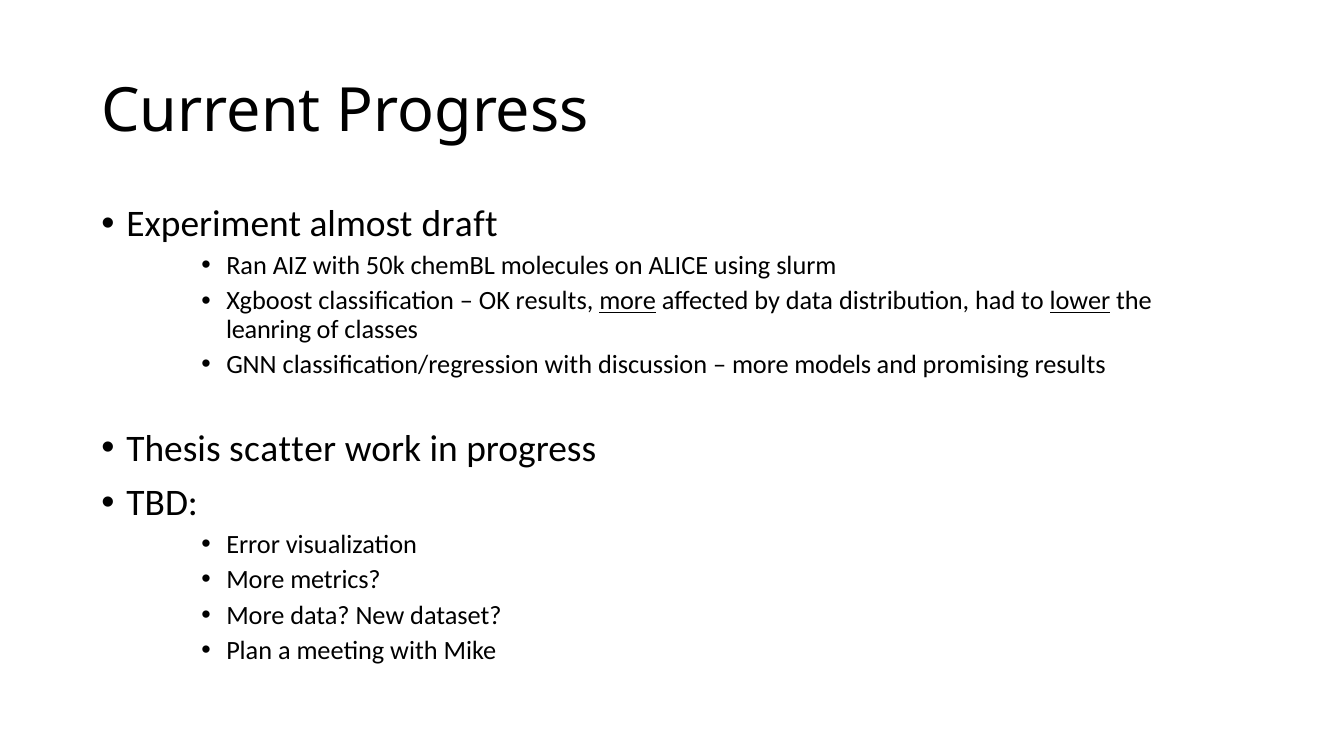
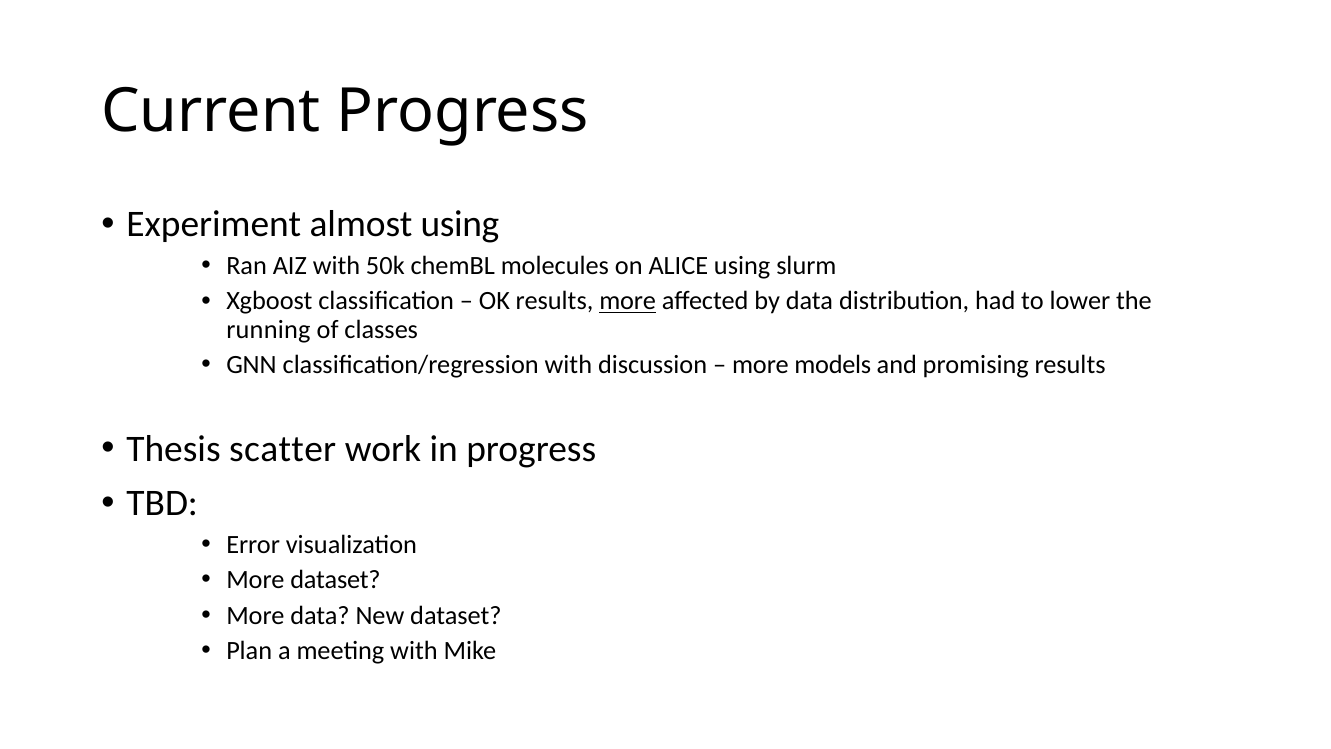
almost draft: draft -> using (460, 224)
lower underline: present -> none (1080, 301)
leanring: leanring -> running (268, 330)
More metrics: metrics -> dataset (335, 580)
